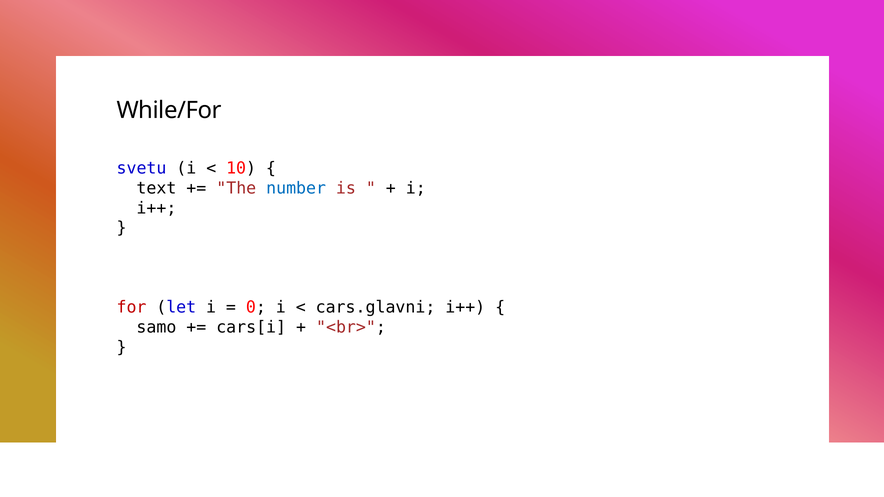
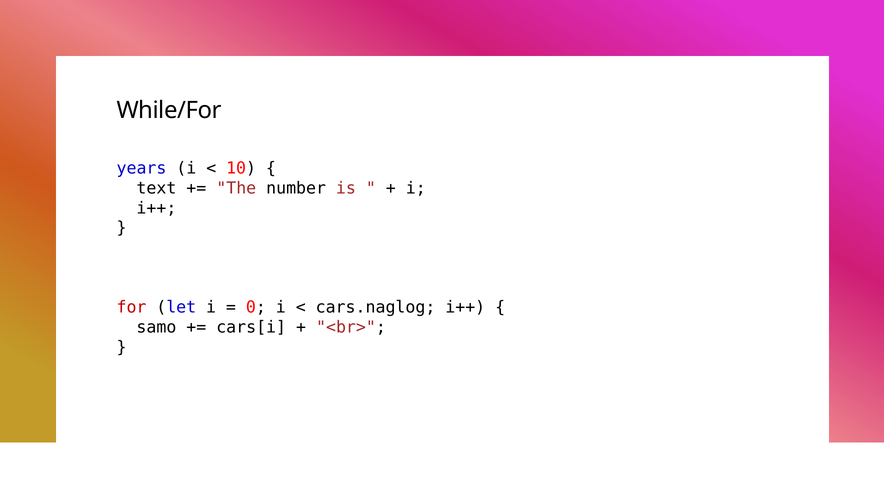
svetu: svetu -> years (141, 168)
number colour: blue -> black (296, 188)
cars.glavni: cars.glavni -> cars.naglog (376, 308)
